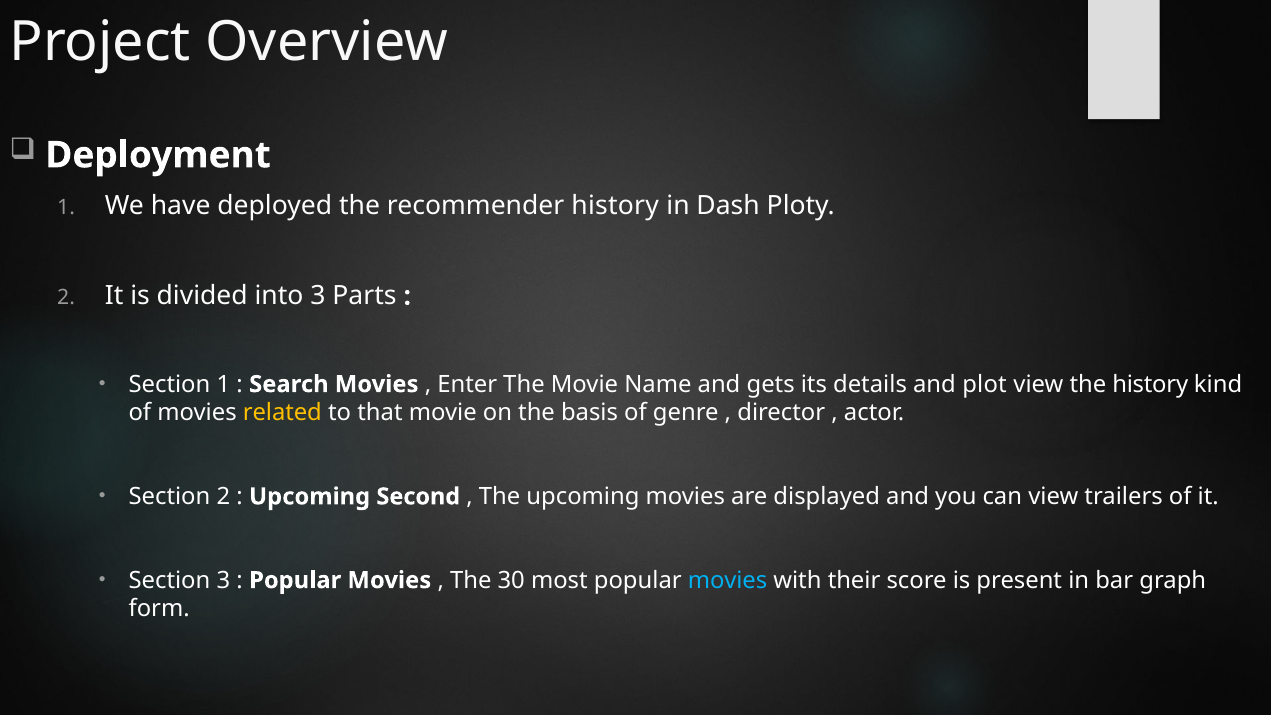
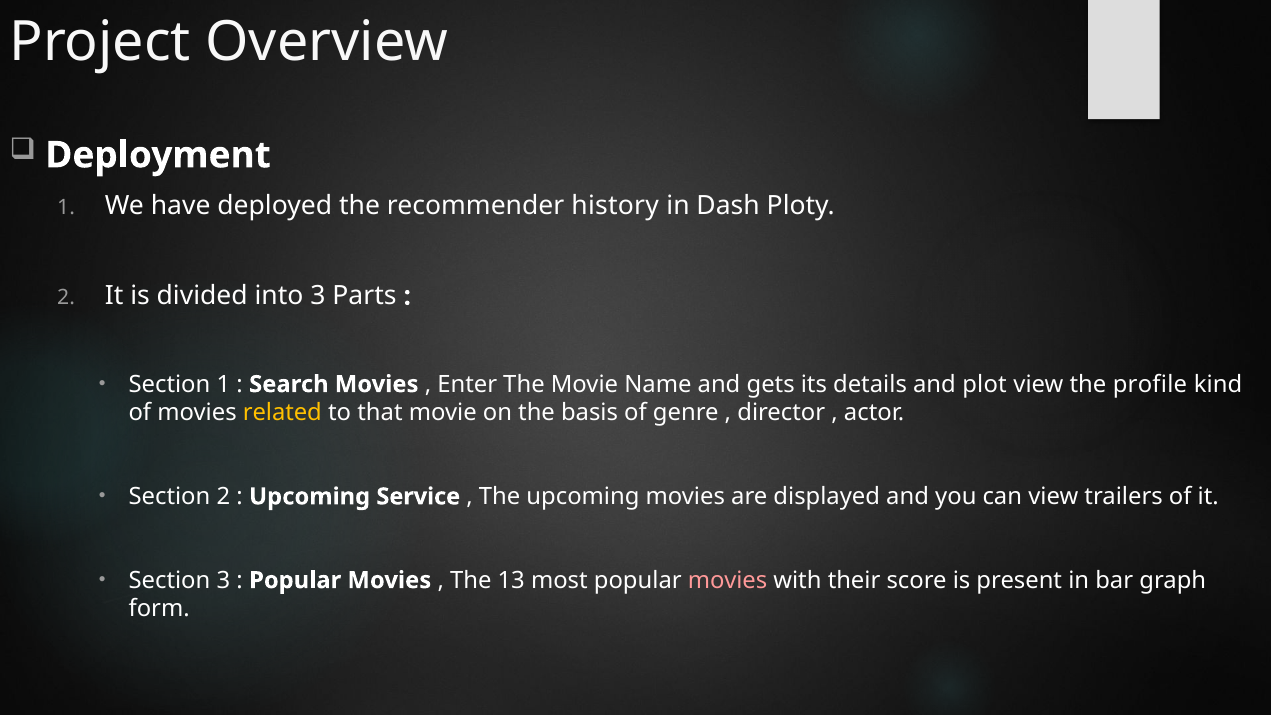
the history: history -> profile (1150, 384)
Second: Second -> Service (418, 497)
30: 30 -> 13 (511, 580)
movies colour: light blue -> pink (728, 580)
